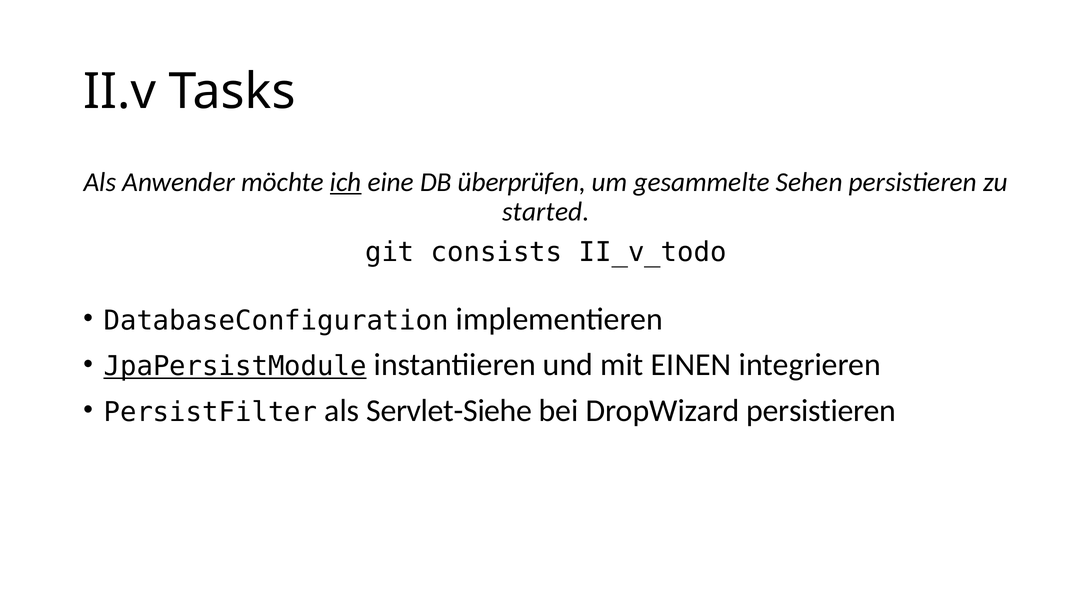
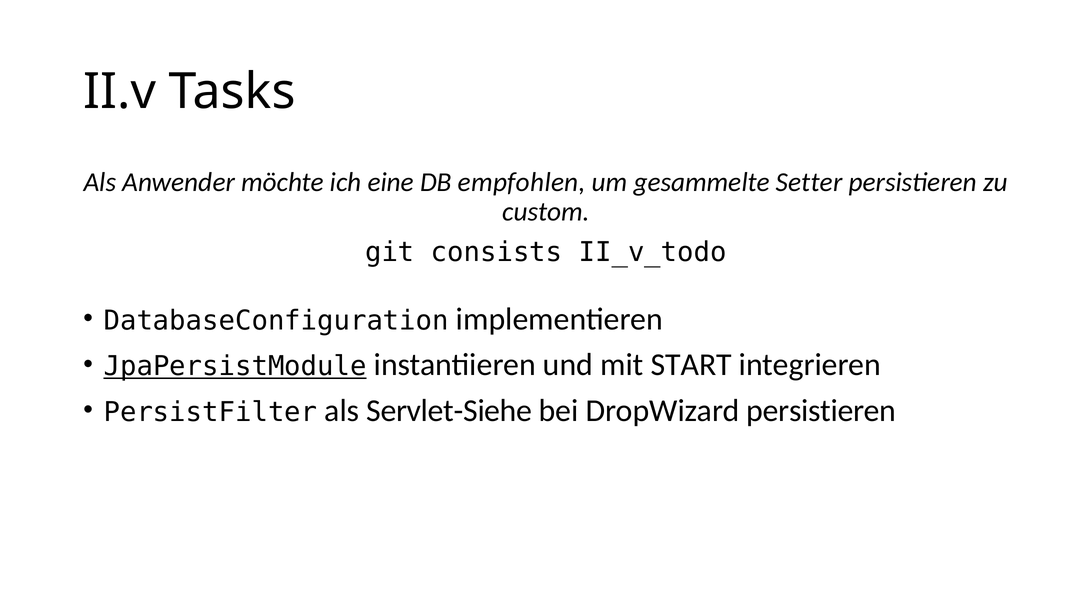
ich underline: present -> none (346, 182)
überprüfen: überprüfen -> empfohlen (522, 182)
Sehen: Sehen -> Setter (809, 182)
started: started -> custom (546, 212)
EINEN: EINEN -> START (691, 365)
